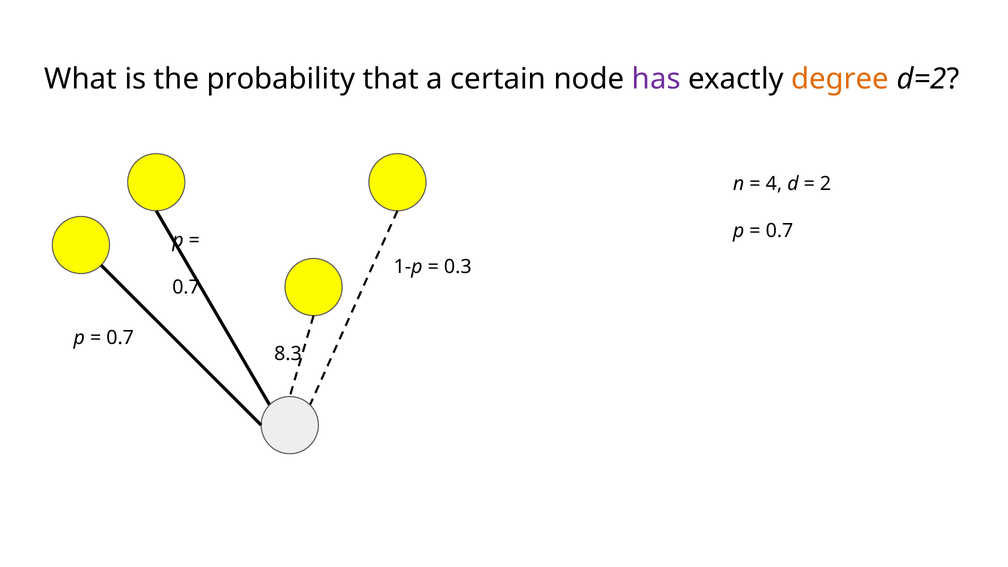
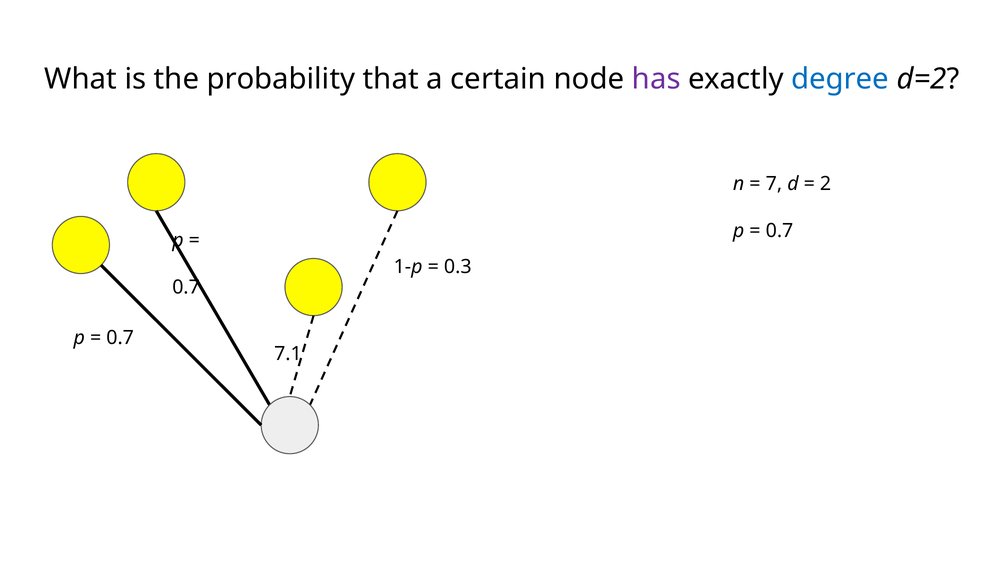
degree colour: orange -> blue (840, 79)
4: 4 -> 7 (774, 184)
8.3: 8.3 -> 7.1 (288, 354)
